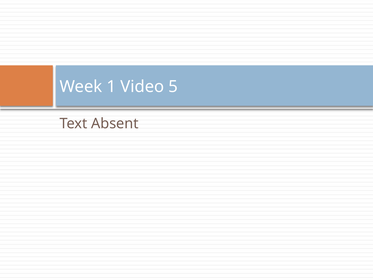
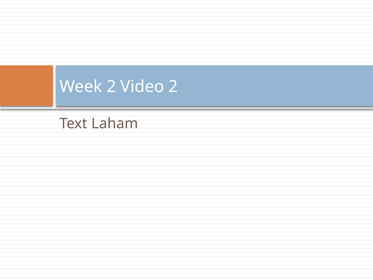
Week 1: 1 -> 2 (111, 87)
Video 5: 5 -> 2 (173, 87)
Absent: Absent -> Laham (115, 123)
